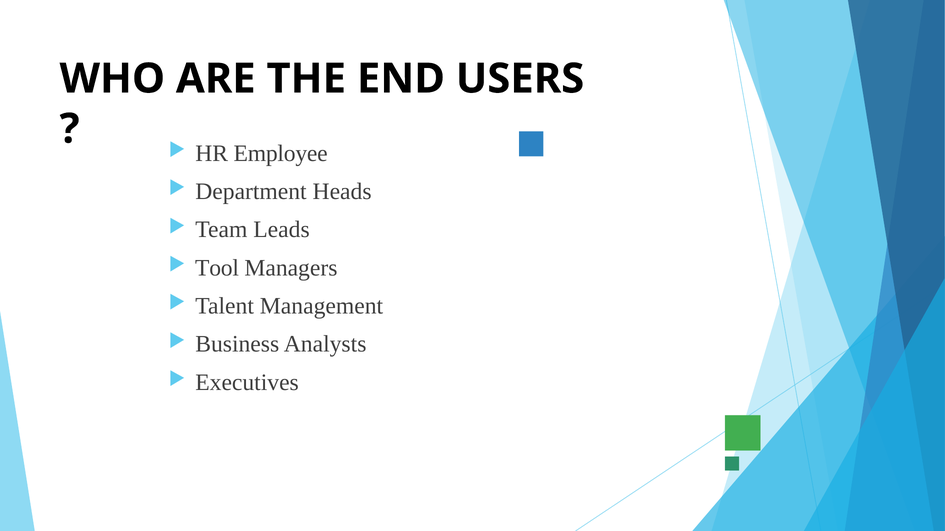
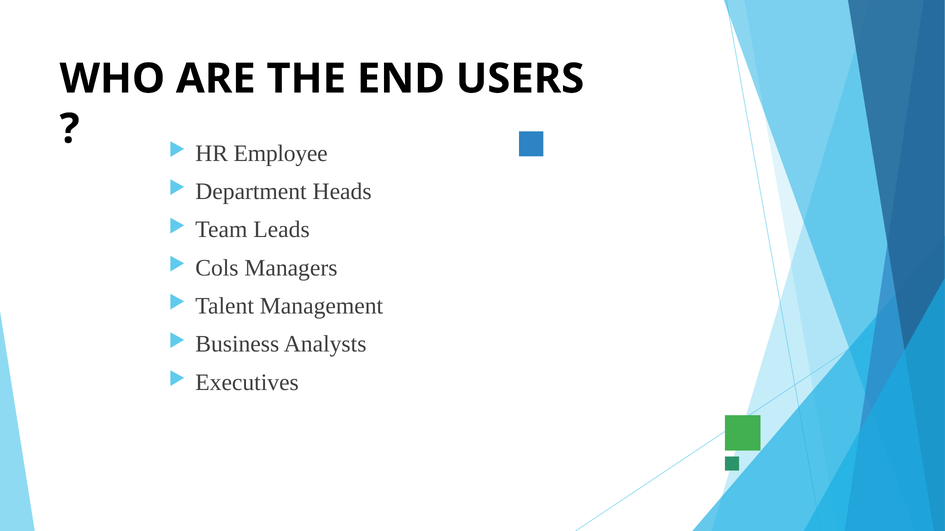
Tool: Tool -> Cols (217, 268)
